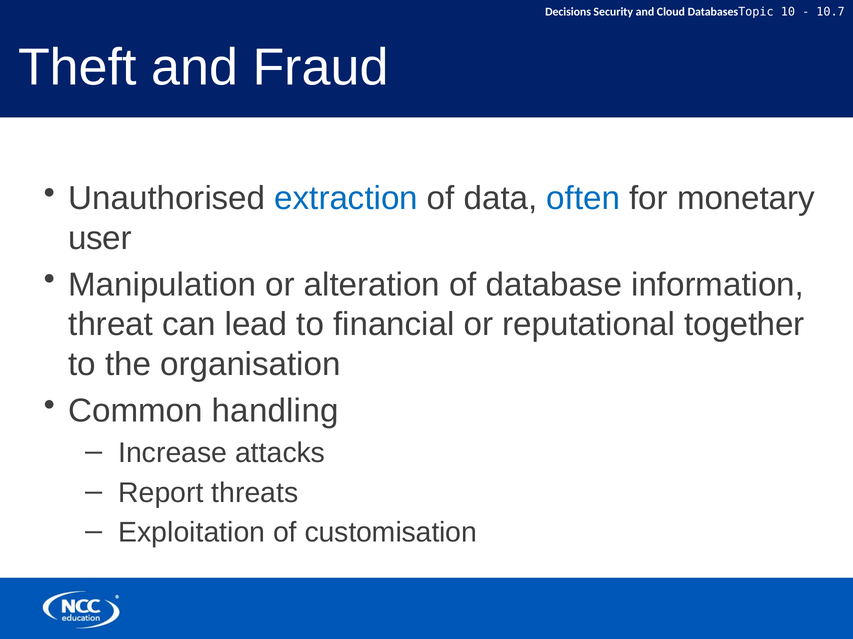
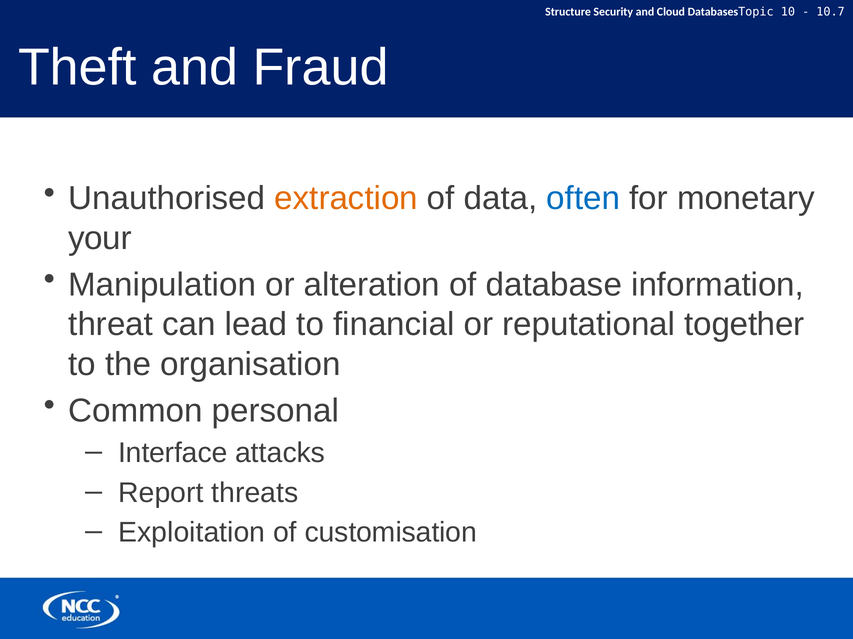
Decisions: Decisions -> Structure (568, 12)
extraction colour: blue -> orange (346, 199)
user: user -> your (100, 239)
handling: handling -> personal (275, 411)
Increase: Increase -> Interface (173, 454)
